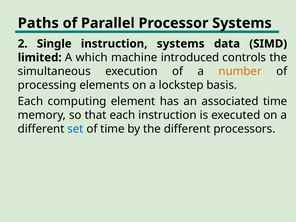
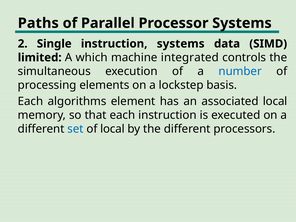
introduced: introduced -> integrated (190, 58)
number colour: orange -> blue (240, 71)
computing: computing -> algorithms (77, 101)
associated time: time -> local (275, 101)
of time: time -> local (112, 129)
